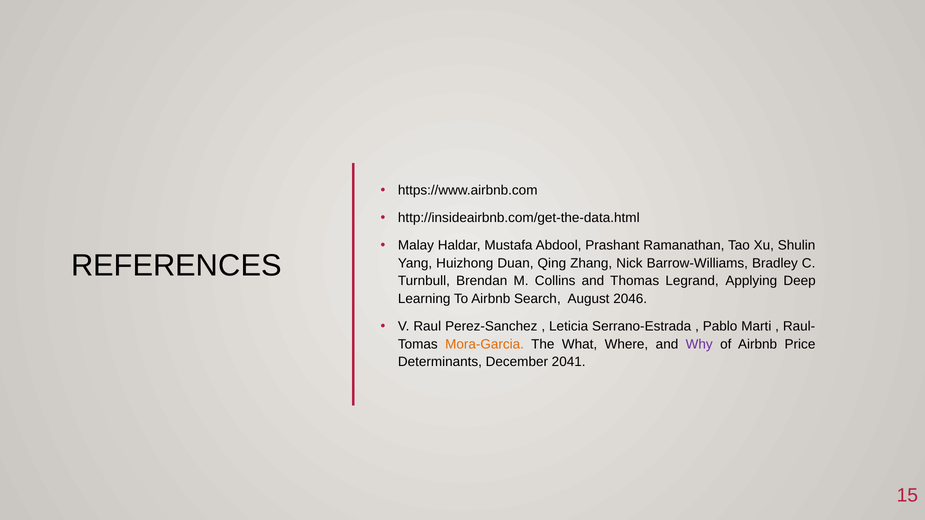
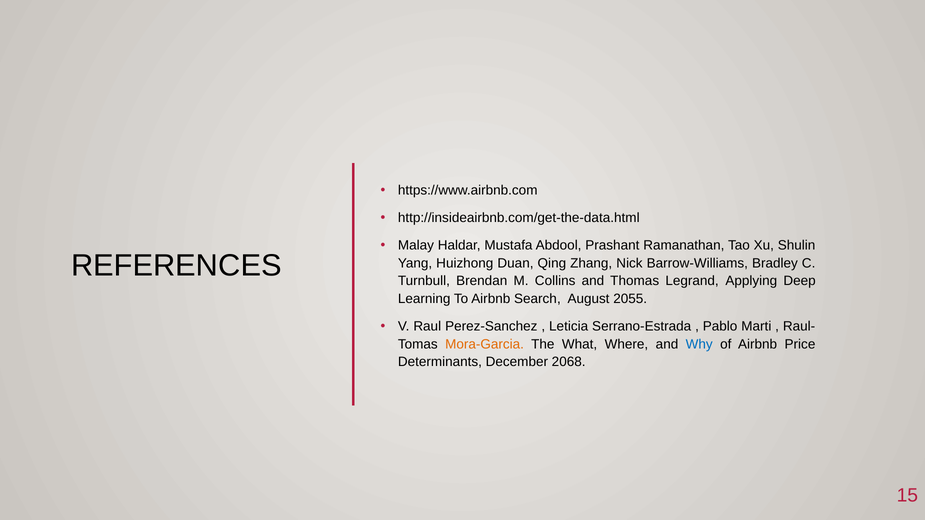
2046: 2046 -> 2055 (630, 299)
Why colour: purple -> blue (699, 344)
2041: 2041 -> 2068 (569, 362)
